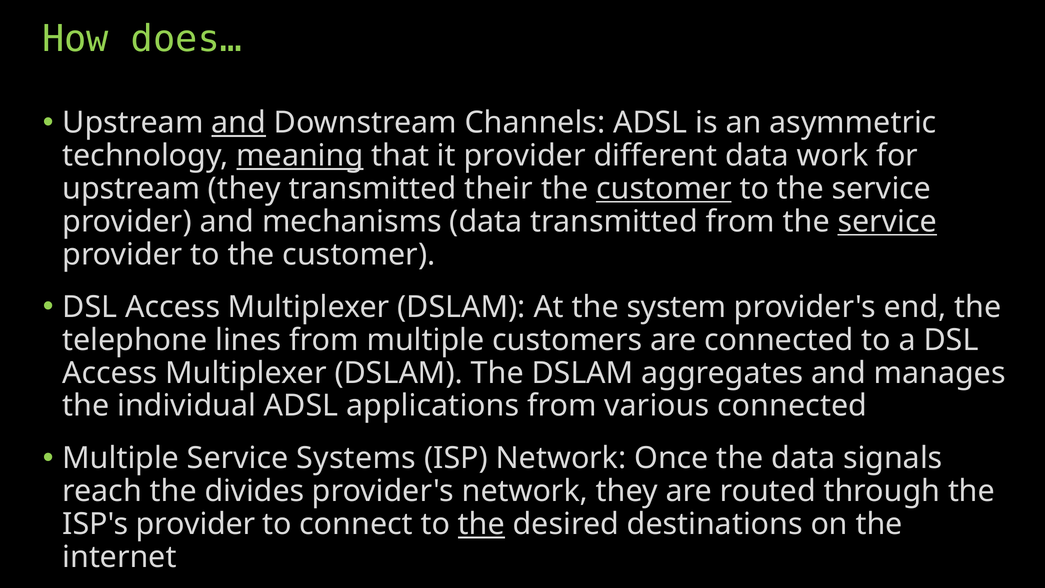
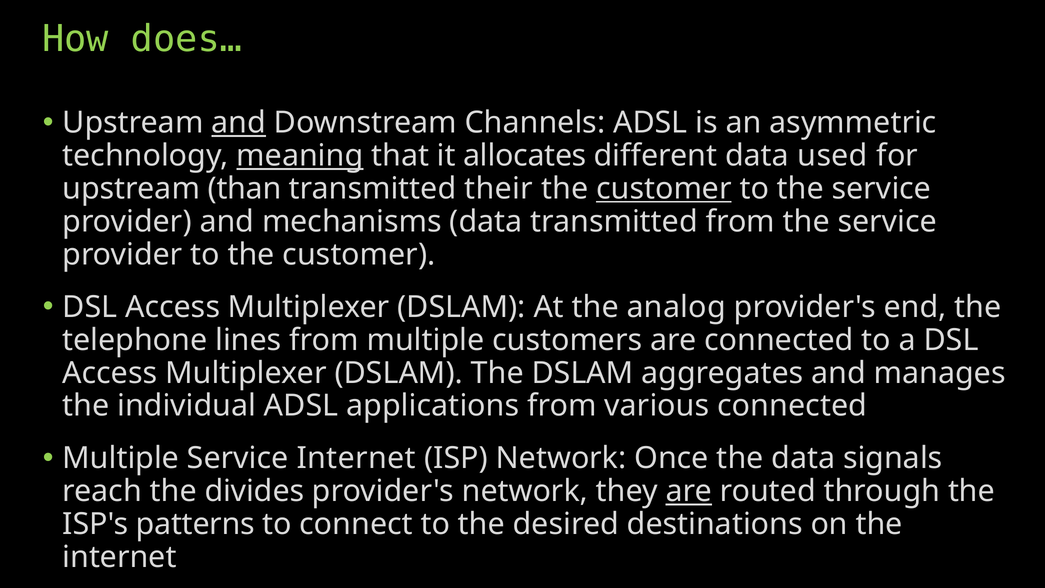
it provider: provider -> allocates (525, 156)
work: work -> used (833, 156)
upstream they: they -> than (245, 189)
service underline: present -> none (887, 222)
system: system -> analog (676, 307)
Service Systems: Systems -> Internet (356, 458)
are underline: none -> present (689, 491)
ISP's provider: provider -> patterns (195, 524)
the underline: present -> none (481, 524)
